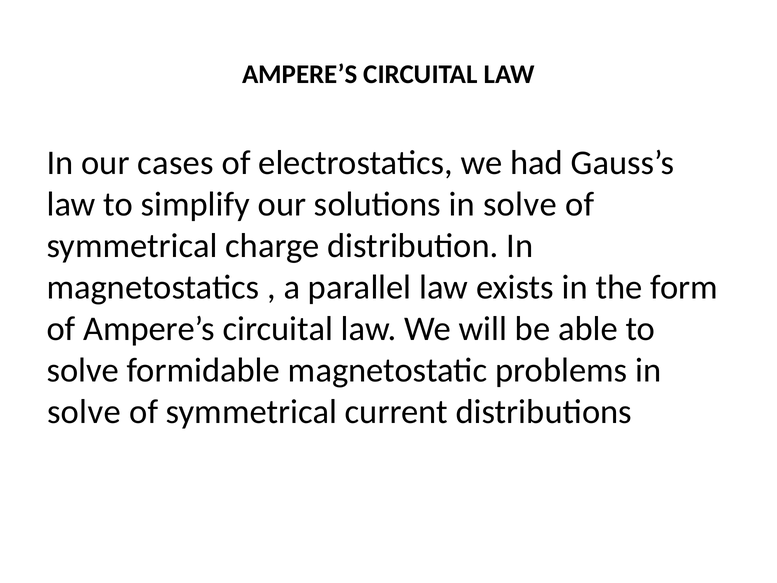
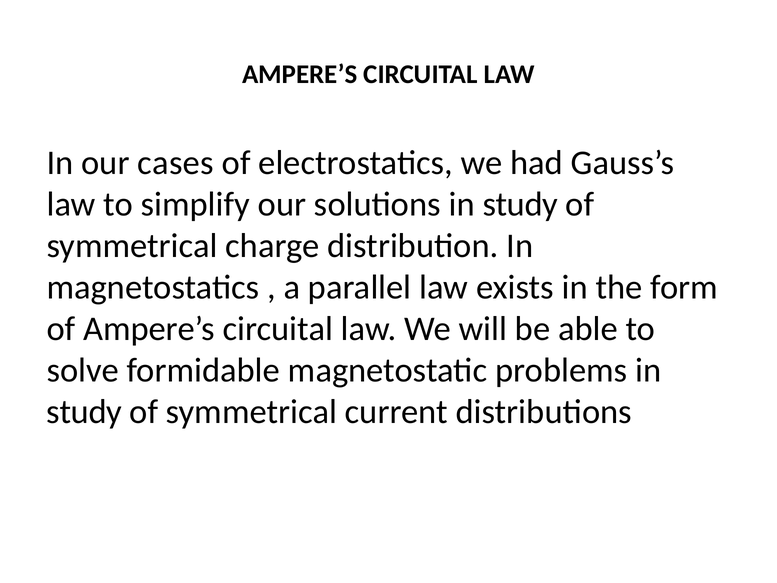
solutions in solve: solve -> study (520, 204)
solve: solve -> study (84, 412)
